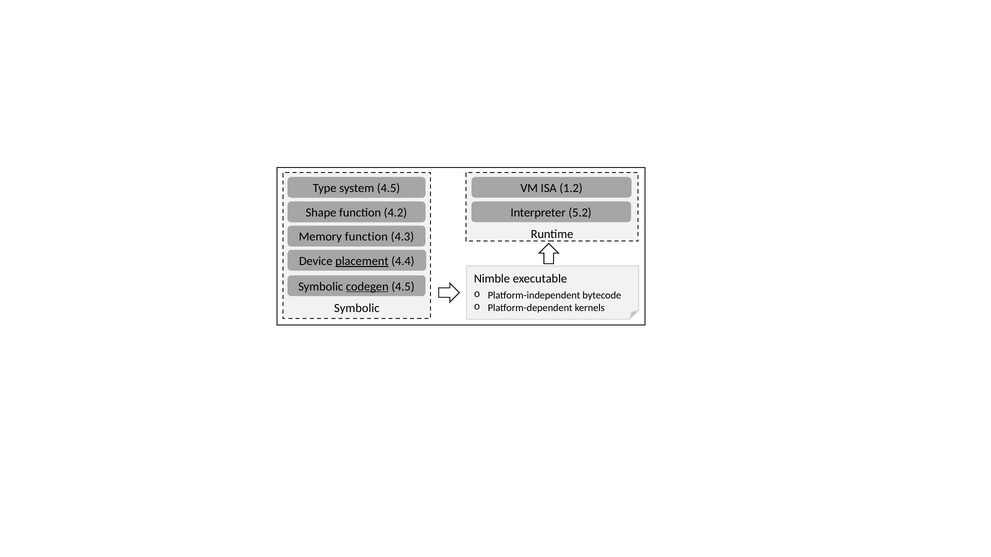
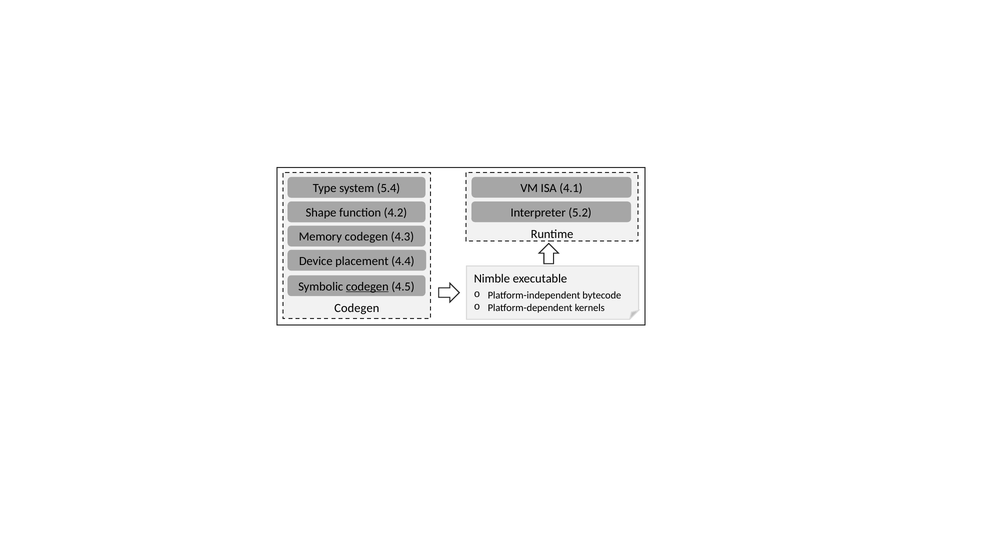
1.2: 1.2 -> 4.1 (571, 188)
system 4.5: 4.5 -> 5.4 (388, 188)
Memory function: function -> codegen (366, 237)
placement underline: present -> none (362, 261)
Symbolic: Symbolic -> Codegen (357, 308)
